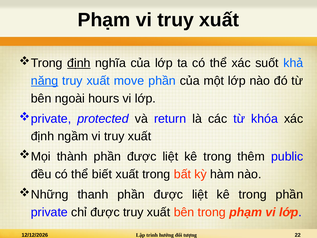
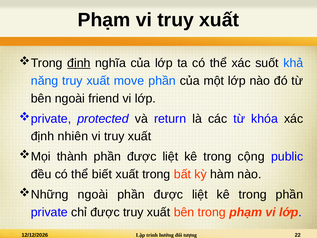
năng underline: present -> none (45, 81)
hours: hours -> friend (104, 98)
ngầm: ngầm -> nhiên (73, 136)
thêm: thêm -> cộng (251, 156)
thanh: thanh -> ngoài (93, 194)
